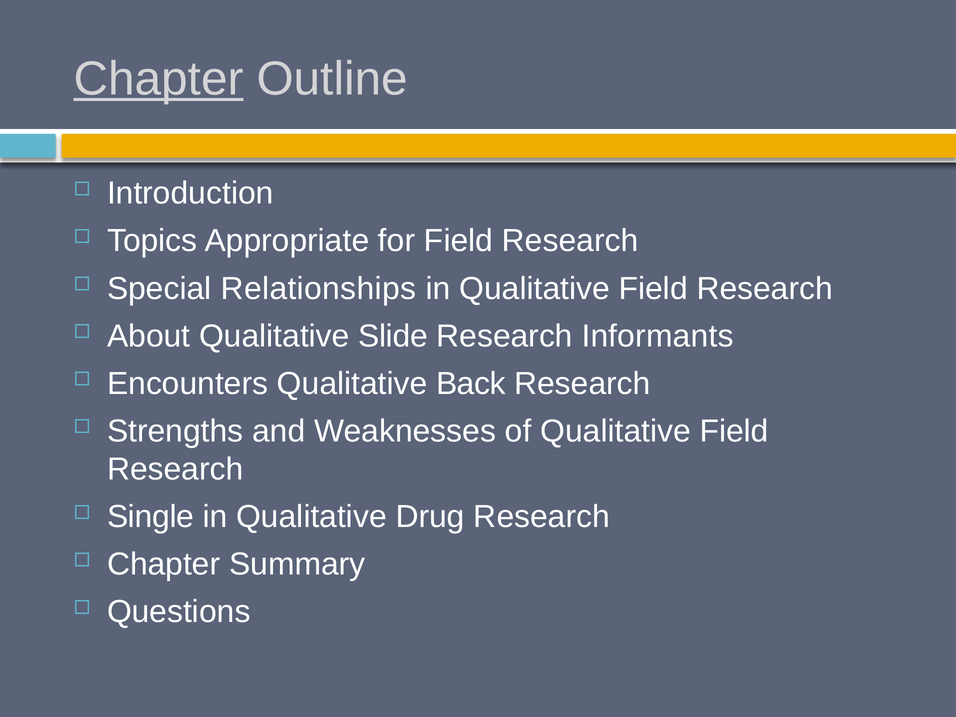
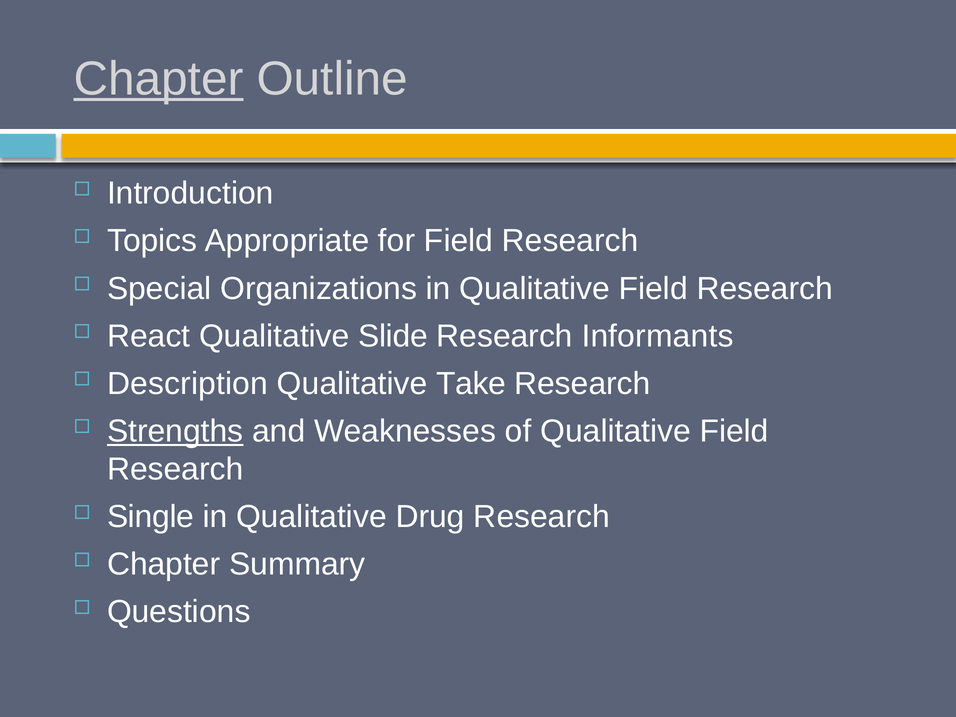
Relationships: Relationships -> Organizations (319, 289)
About: About -> React (149, 336)
Encounters: Encounters -> Description (188, 384)
Back: Back -> Take (471, 384)
Strengths underline: none -> present (175, 431)
